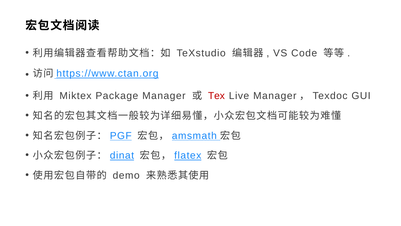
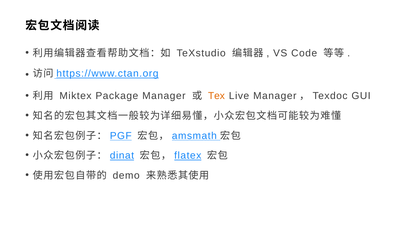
Tex colour: red -> orange (216, 96)
